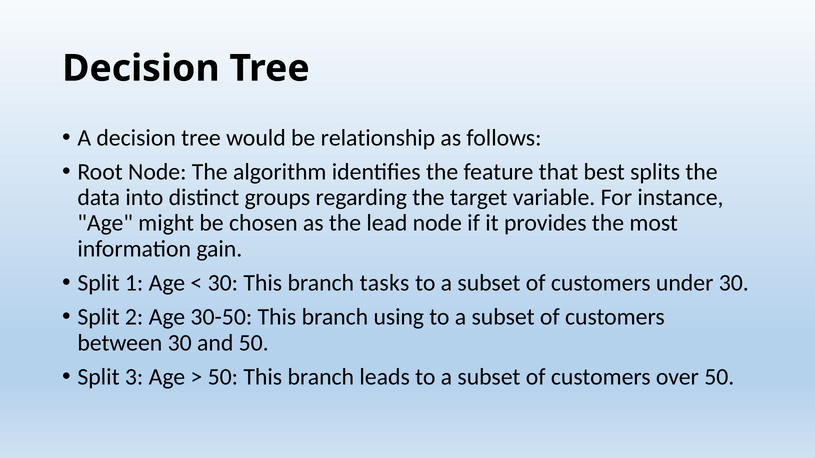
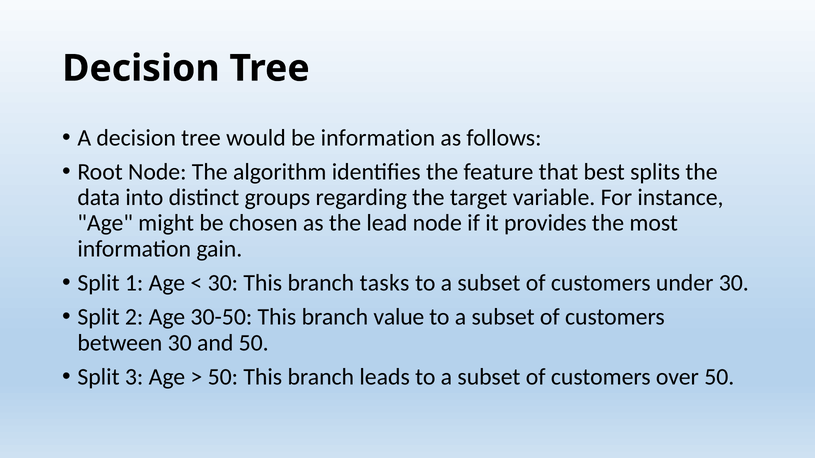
be relationship: relationship -> information (378, 138)
using: using -> value (399, 317)
